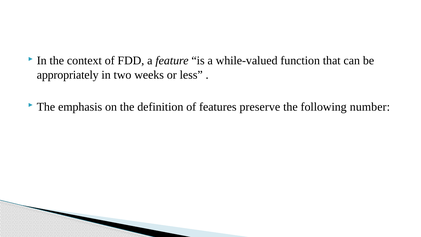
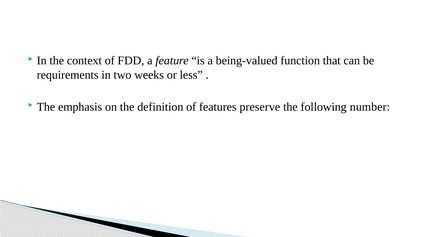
while-valued: while-valued -> being-valued (247, 61)
appropriately: appropriately -> requirements (68, 75)
